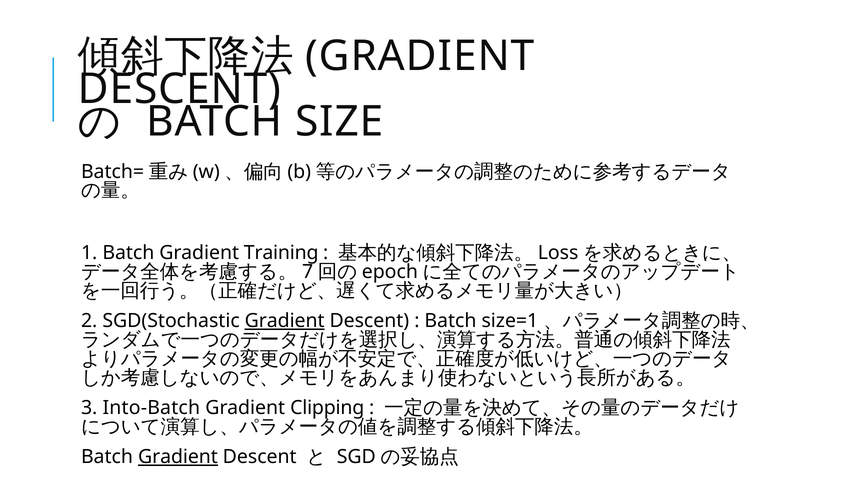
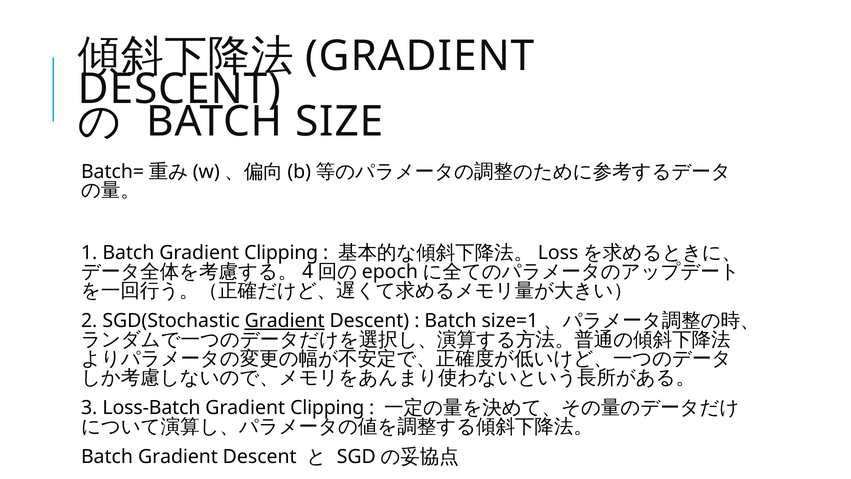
Batch Gradient Training: Training -> Clipping (281, 253)
7: 7 -> 4 (308, 272)
Into-Batch: Into-Batch -> Loss-Batch (151, 408)
Gradient underline: present -> none (178, 457)
